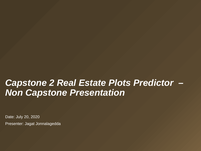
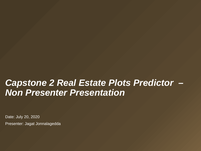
Non Capstone: Capstone -> Presenter (46, 93)
